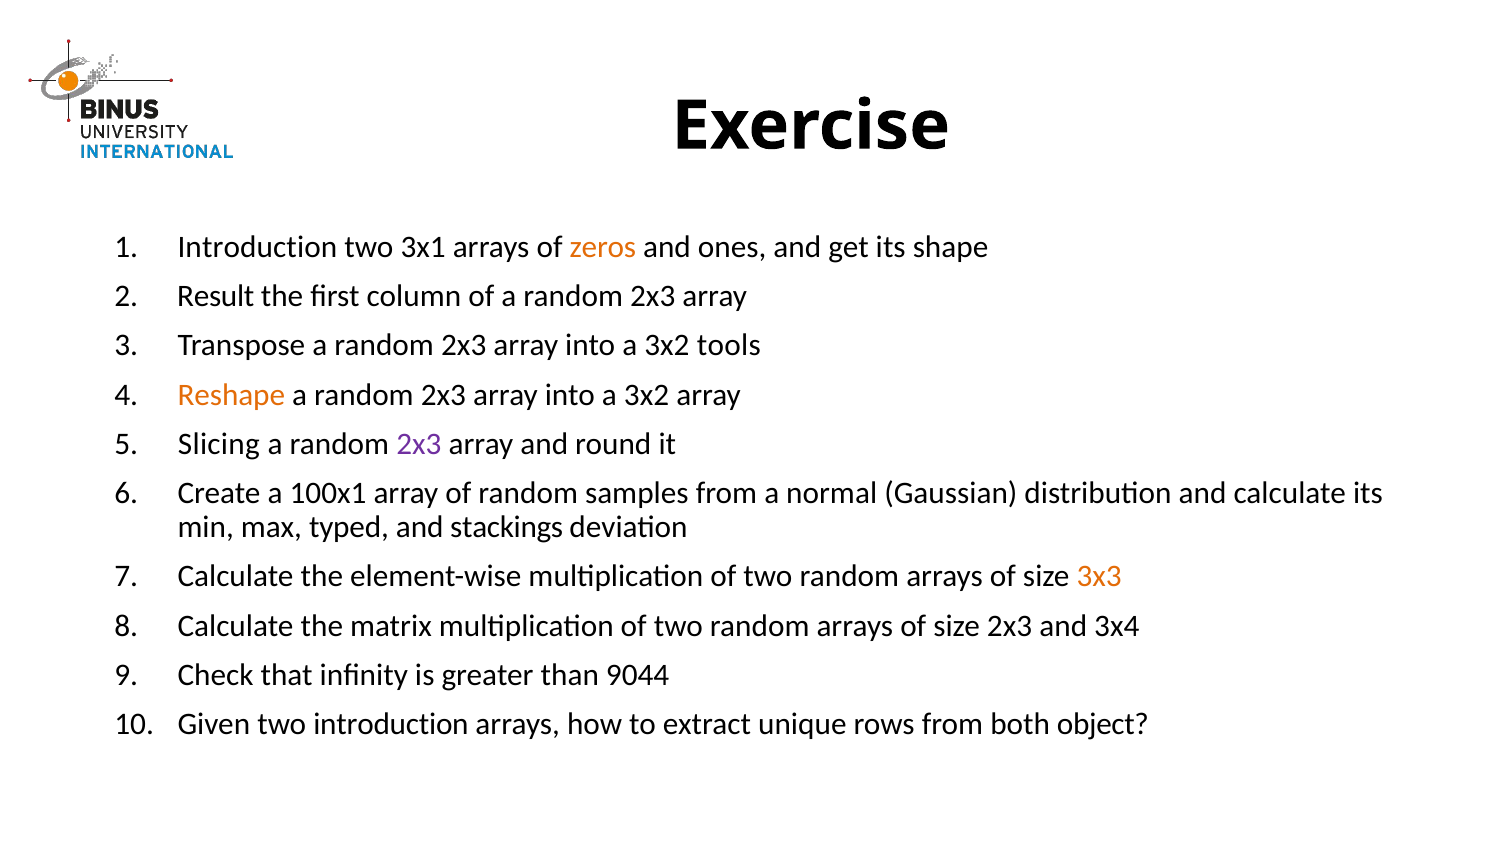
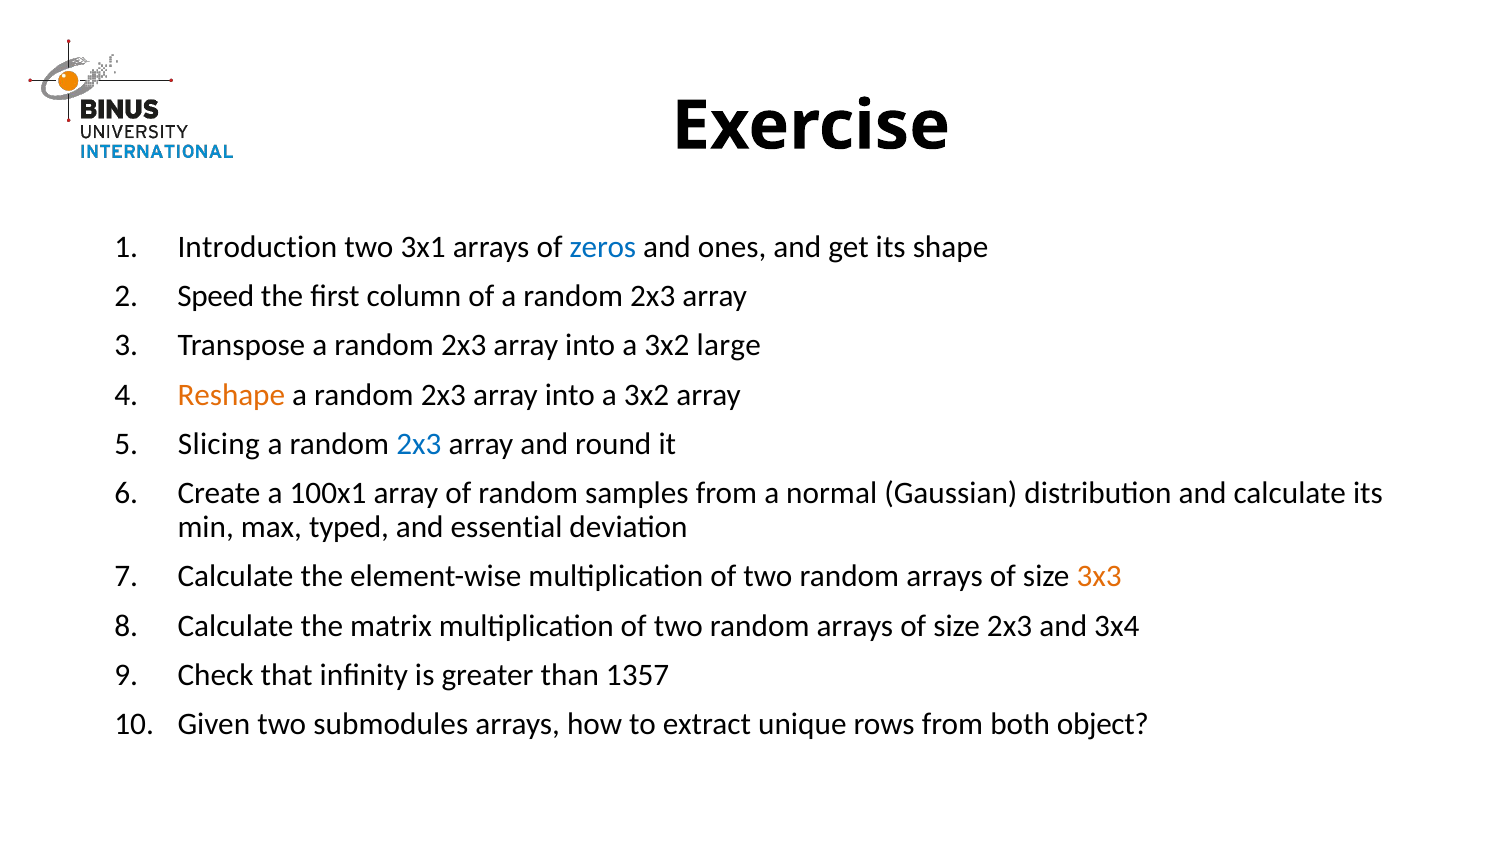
zeros colour: orange -> blue (603, 247)
Result: Result -> Speed (216, 296)
tools: tools -> large (729, 345)
2x3 colour: purple -> blue (419, 444)
stackings: stackings -> essential (507, 527)
9044: 9044 -> 1357 (638, 675)
two introduction: introduction -> submodules (391, 725)
